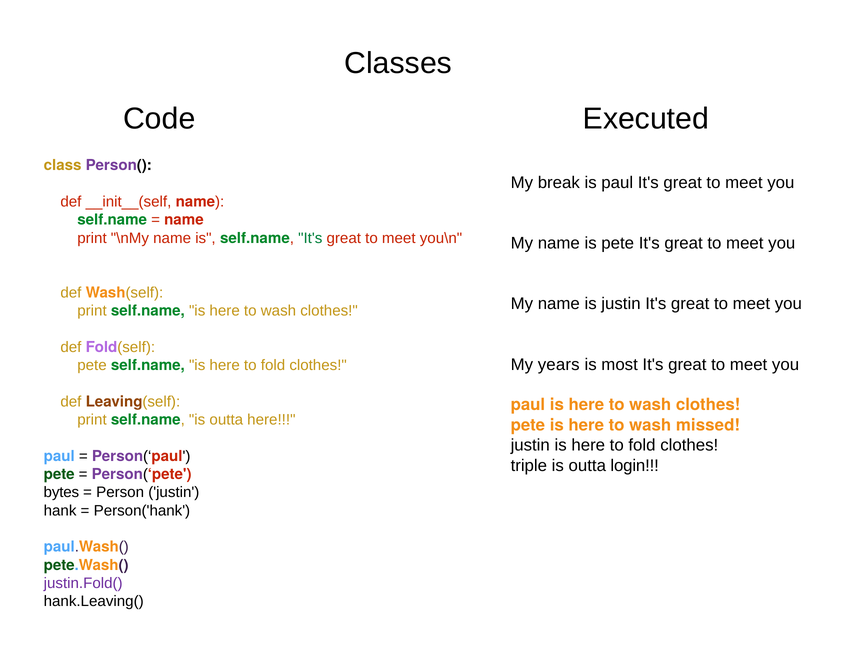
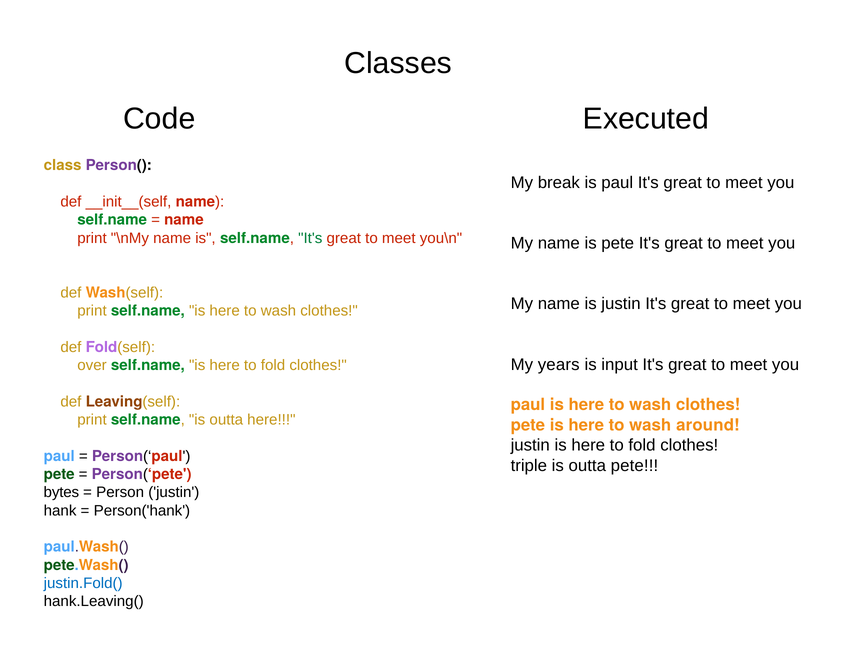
most: most -> input (620, 364)
pete: pete -> over (92, 365)
missed: missed -> around (708, 425)
outta login: login -> pete (634, 465)
justin.Fold( colour: purple -> blue (83, 583)
